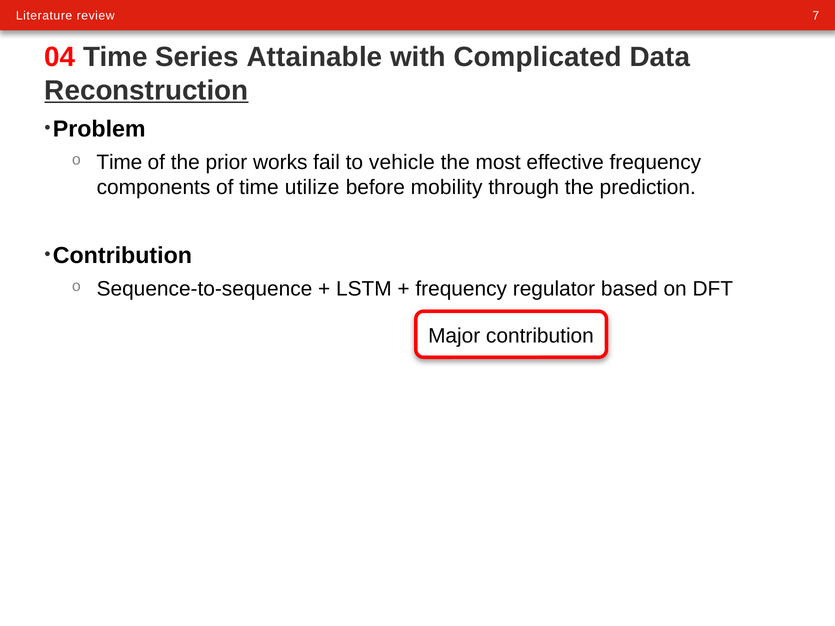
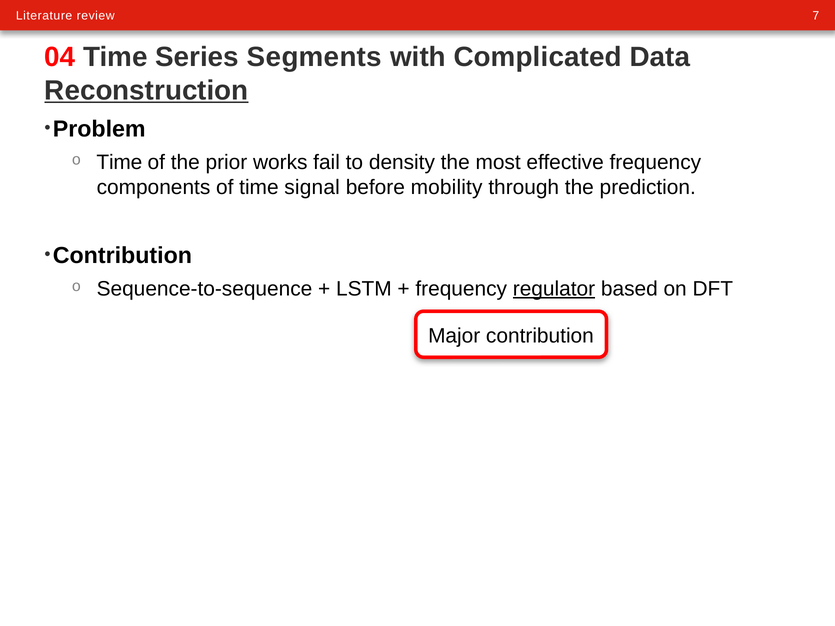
Attainable: Attainable -> Segments (314, 57)
vehicle: vehicle -> density (402, 162)
utilize: utilize -> signal (312, 187)
regulator underline: none -> present (554, 289)
